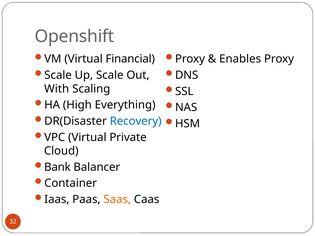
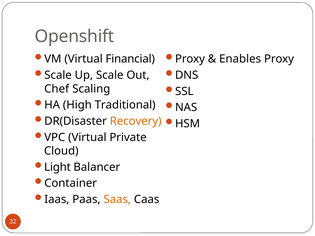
With: With -> Chef (57, 89)
Everything: Everything -> Traditional (125, 105)
Recovery colour: blue -> orange (136, 121)
Bank: Bank -> Light (57, 167)
